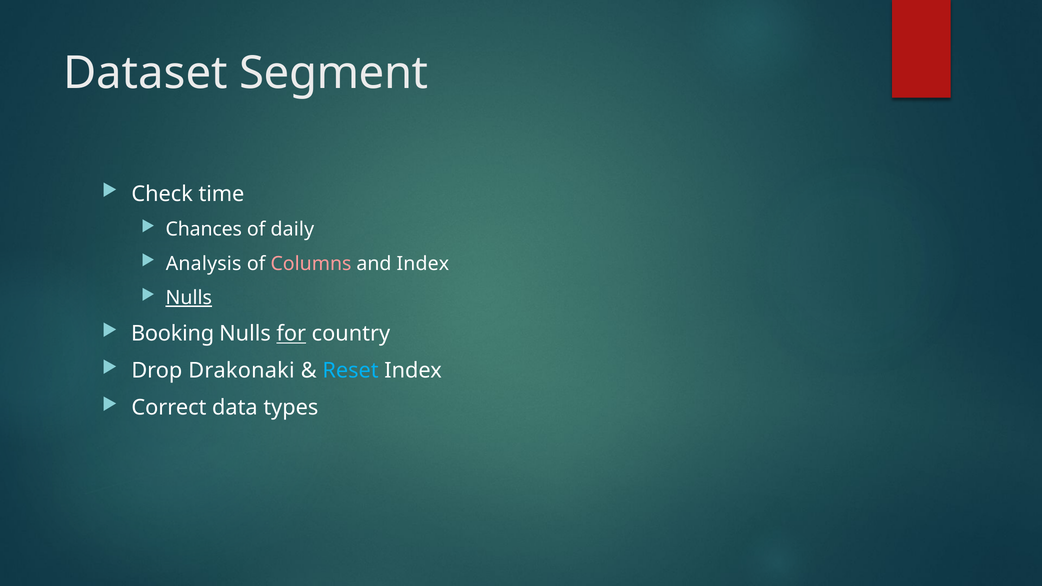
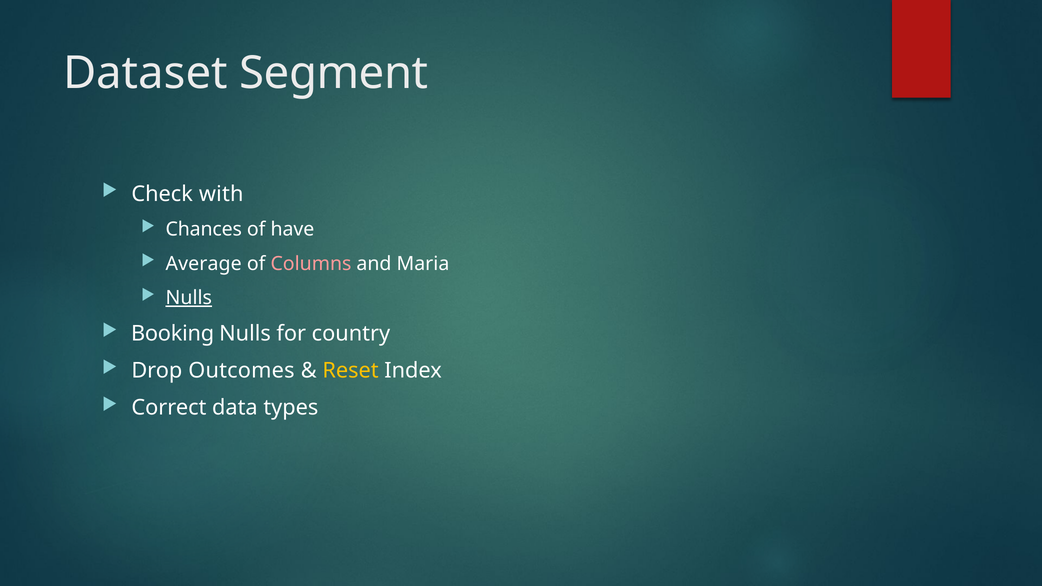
time: time -> with (221, 194)
daily: daily -> have (292, 229)
Analysis: Analysis -> Average (204, 264)
and Index: Index -> Maria (423, 264)
for underline: present -> none (291, 334)
Drakonaki: Drakonaki -> Outcomes (241, 371)
Reset colour: light blue -> yellow (351, 371)
